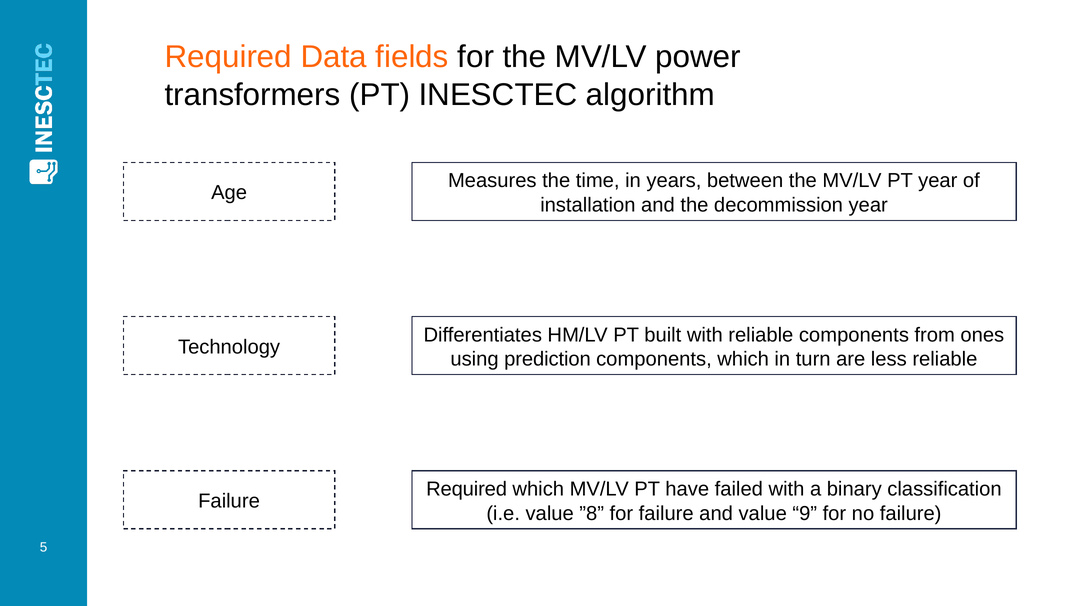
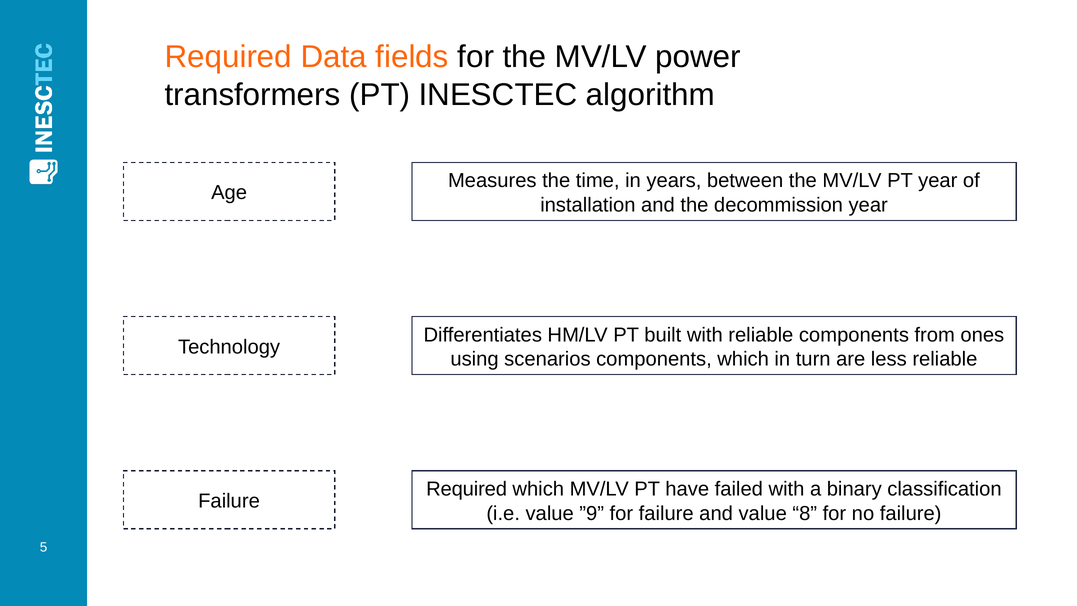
prediction: prediction -> scenarios (547, 359)
”8: ”8 -> ”9 (592, 513)
9: 9 -> 8 (805, 513)
